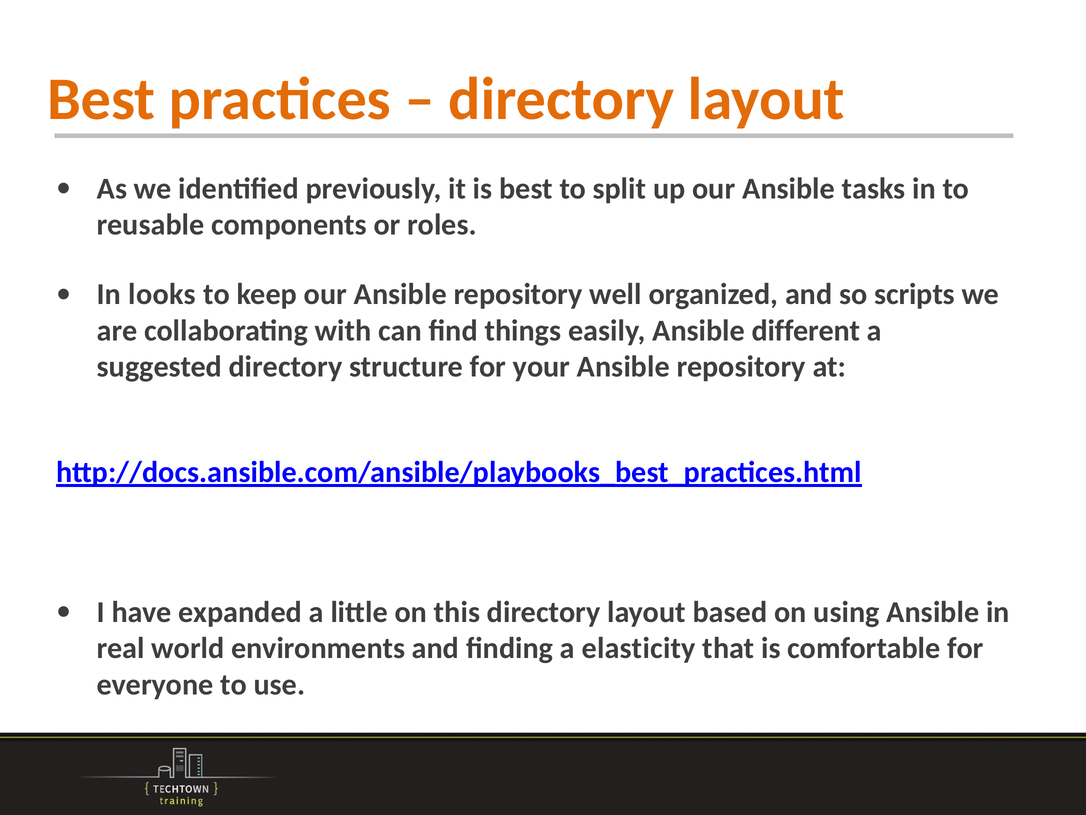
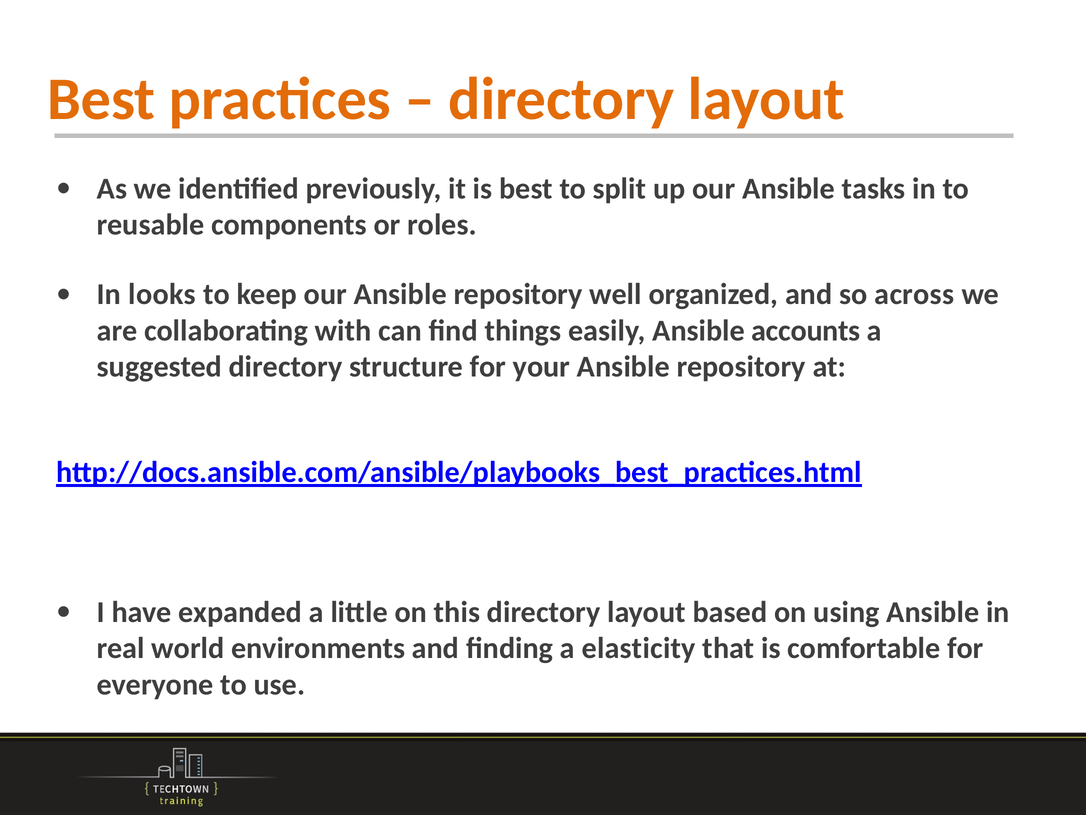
scripts: scripts -> across (914, 294)
different: different -> accounts (806, 330)
